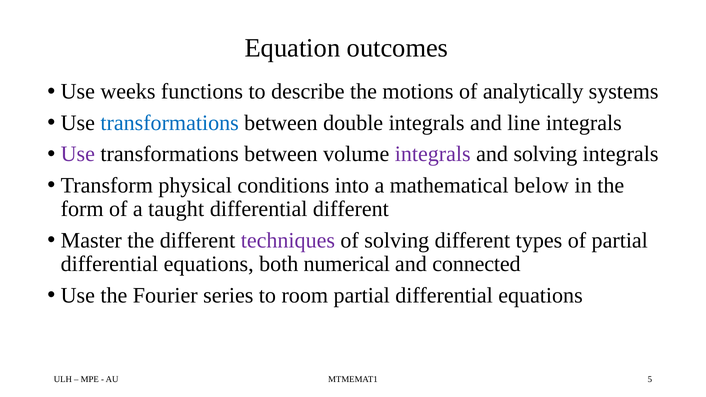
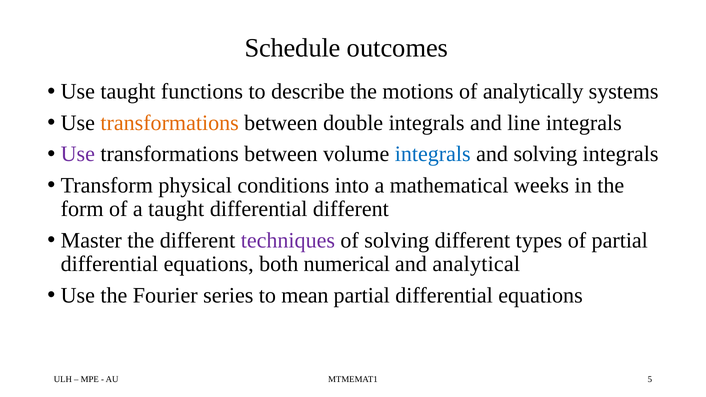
Equation: Equation -> Schedule (293, 48)
Use weeks: weeks -> taught (128, 92)
transformations colour: blue -> orange (170, 123)
integrals colour: purple -> blue (433, 154)
below: below -> weeks (542, 185)
connected: connected -> analytical (476, 264)
room: room -> mean (305, 295)
